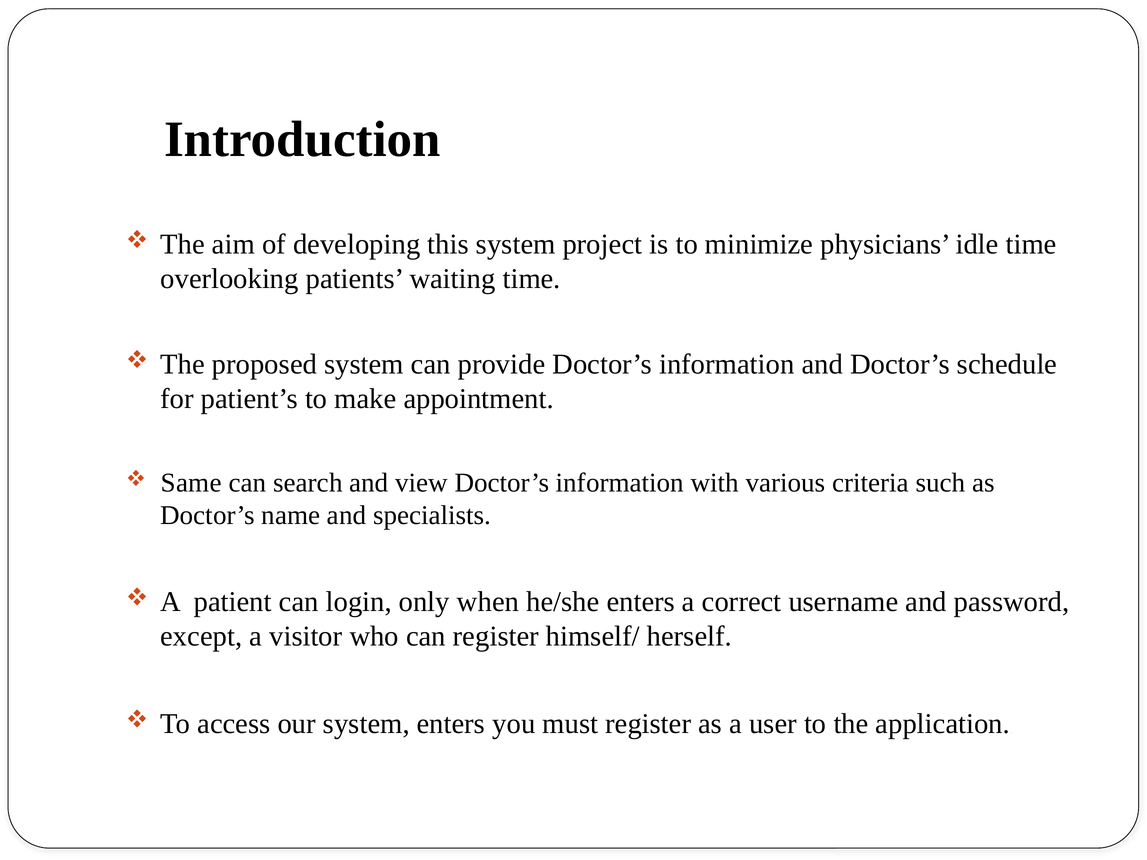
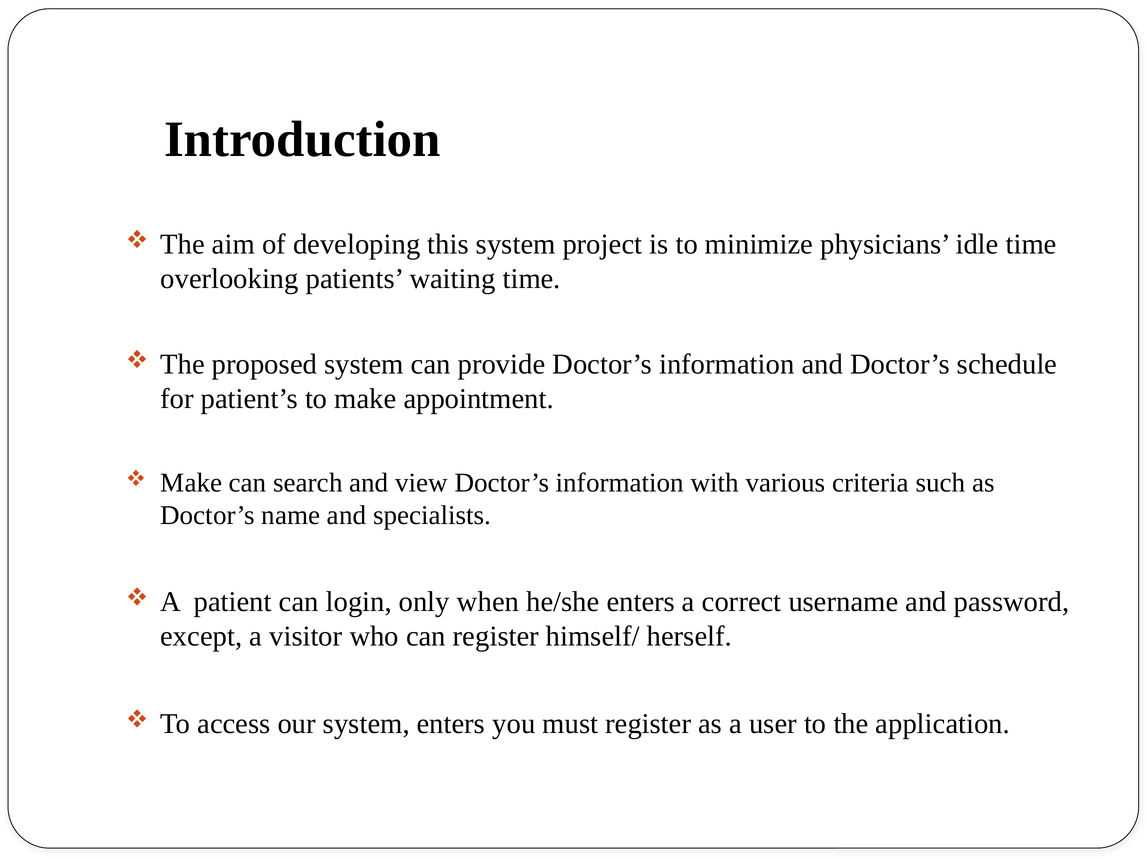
Same: Same -> Make (191, 483)
